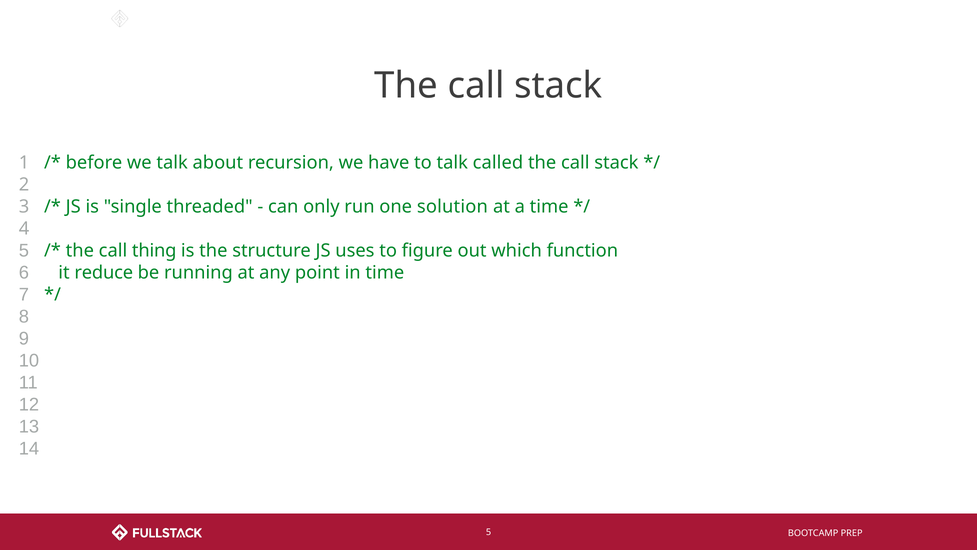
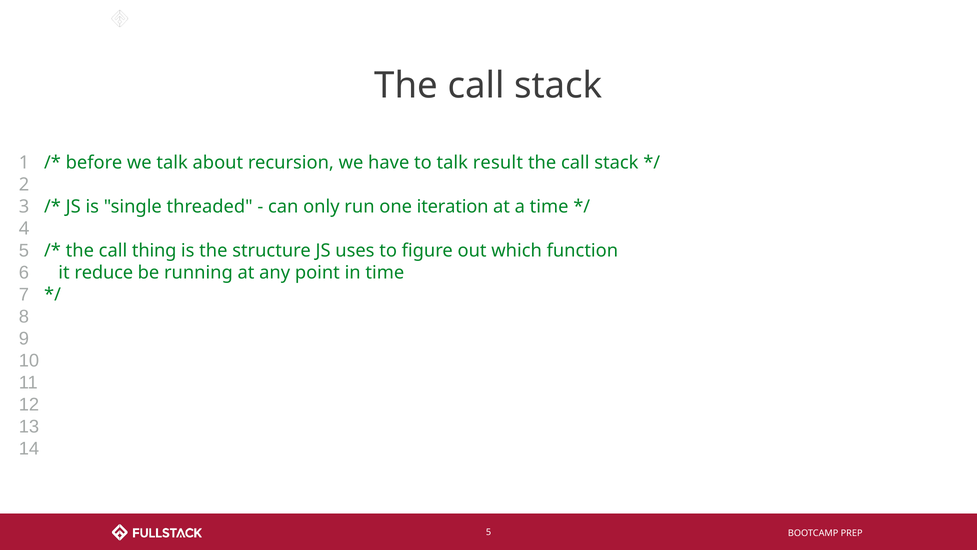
called: called -> result (498, 163)
solution: solution -> iteration (453, 207)
